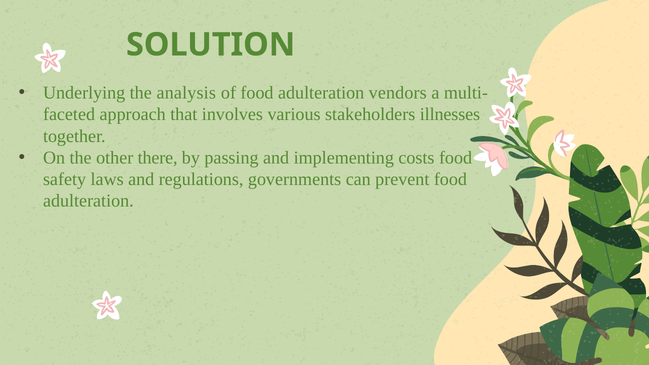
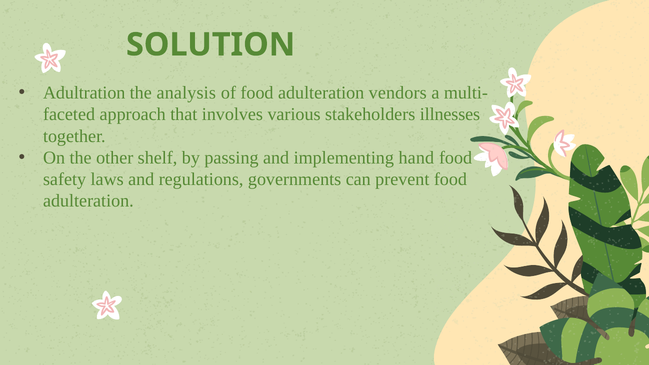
Underlying: Underlying -> Adultration (84, 93)
there: there -> shelf (158, 158)
costs: costs -> hand (416, 158)
